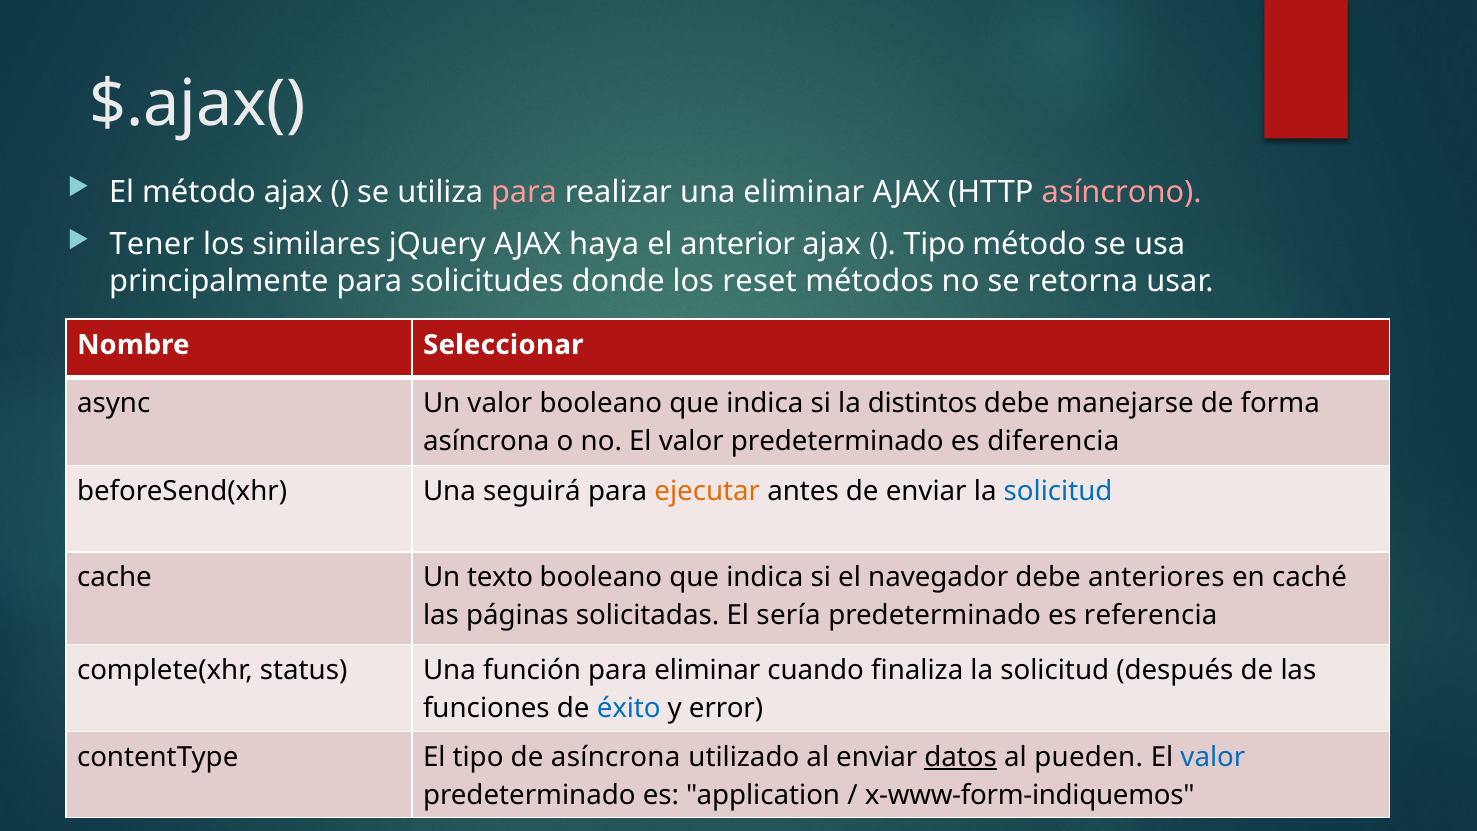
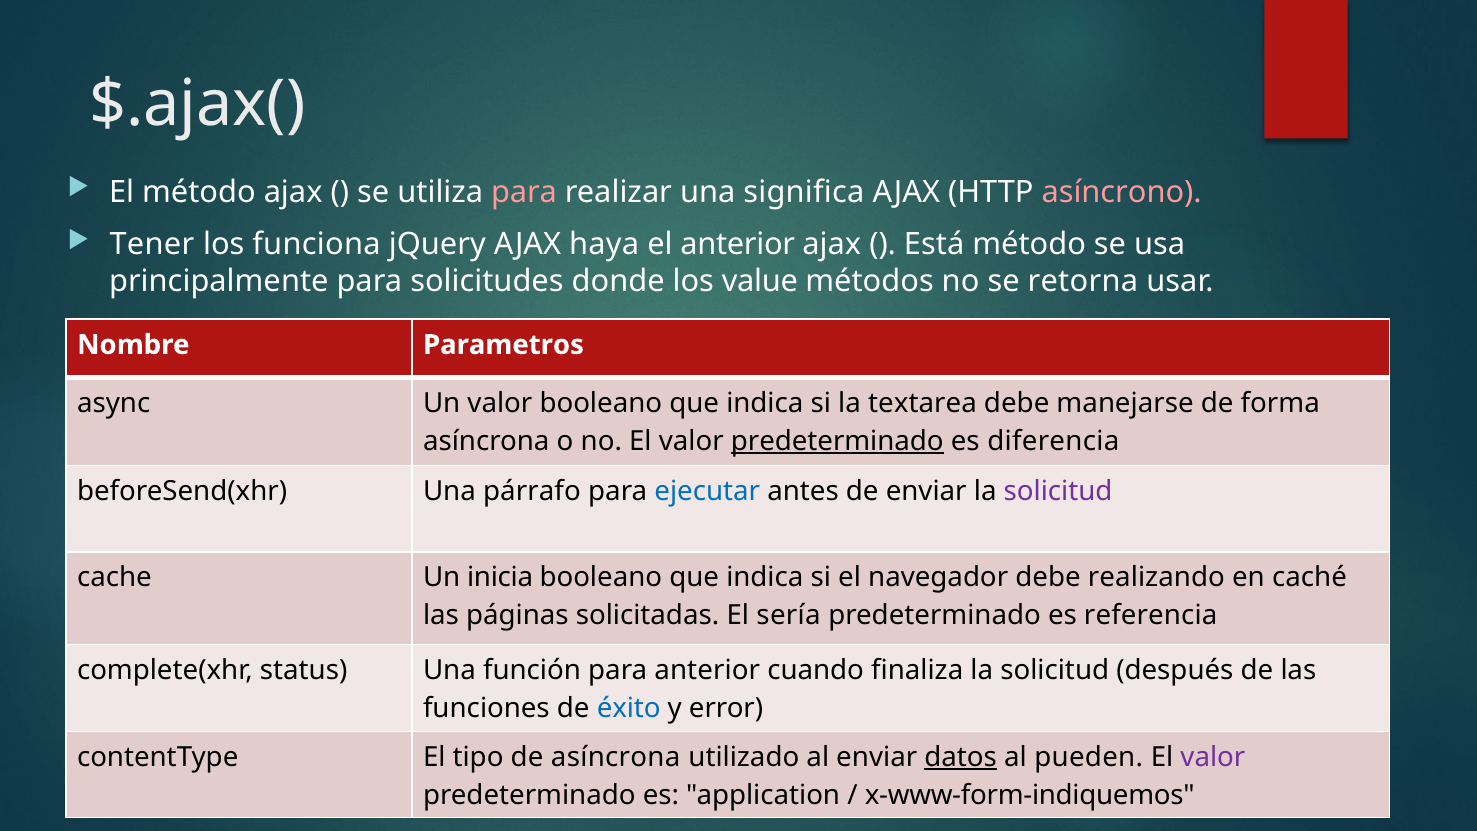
una eliminar: eliminar -> significa (804, 192)
similares: similares -> funciona (316, 245)
Tipo: Tipo -> Está (934, 245)
reset: reset -> value (760, 282)
Seleccionar: Seleccionar -> Parametros (503, 345)
distintos: distintos -> textarea (922, 403)
predeterminado underline: none -> present (837, 441)
seguirá: seguirá -> párrafo (532, 491)
ejecutar colour: orange -> blue (707, 491)
solicitud colour: blue -> purple (1058, 491)
texto: texto -> inicia (500, 578)
anteriores: anteriores -> realizando (1156, 578)
para eliminar: eliminar -> anterior (707, 671)
valor colour: blue -> purple (1213, 757)
